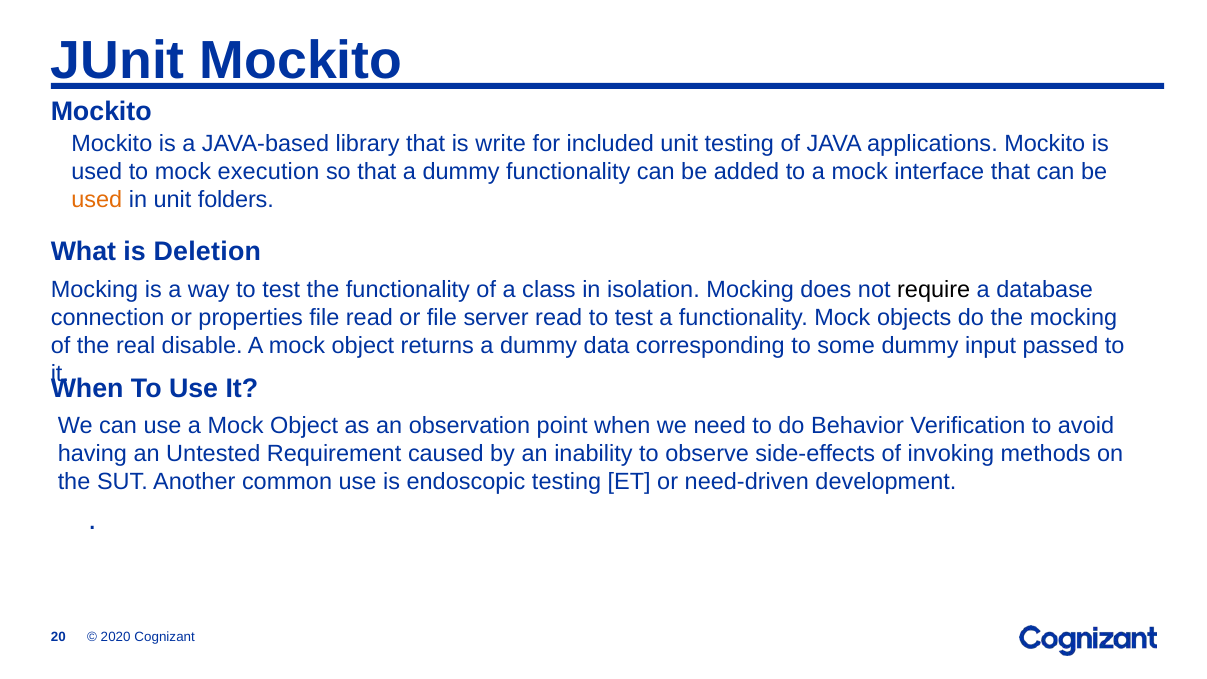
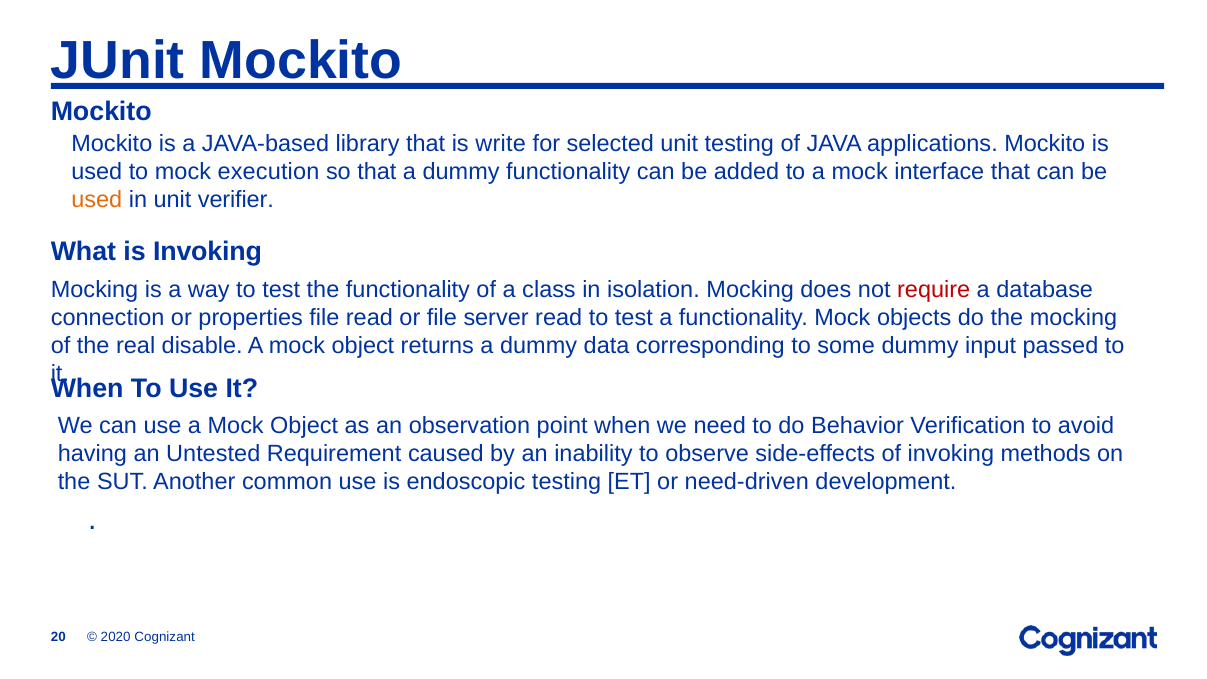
included: included -> selected (610, 144)
folders: folders -> verifier (236, 200)
is Deletion: Deletion -> Invoking (207, 251)
require colour: black -> red (934, 289)
